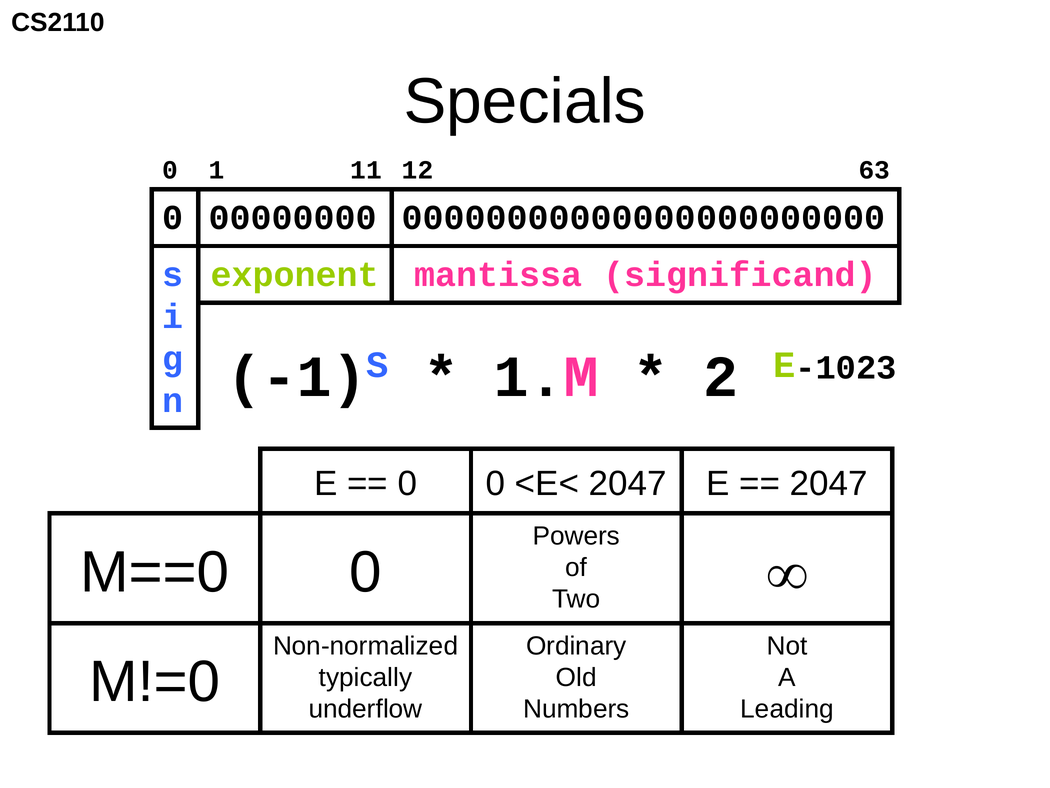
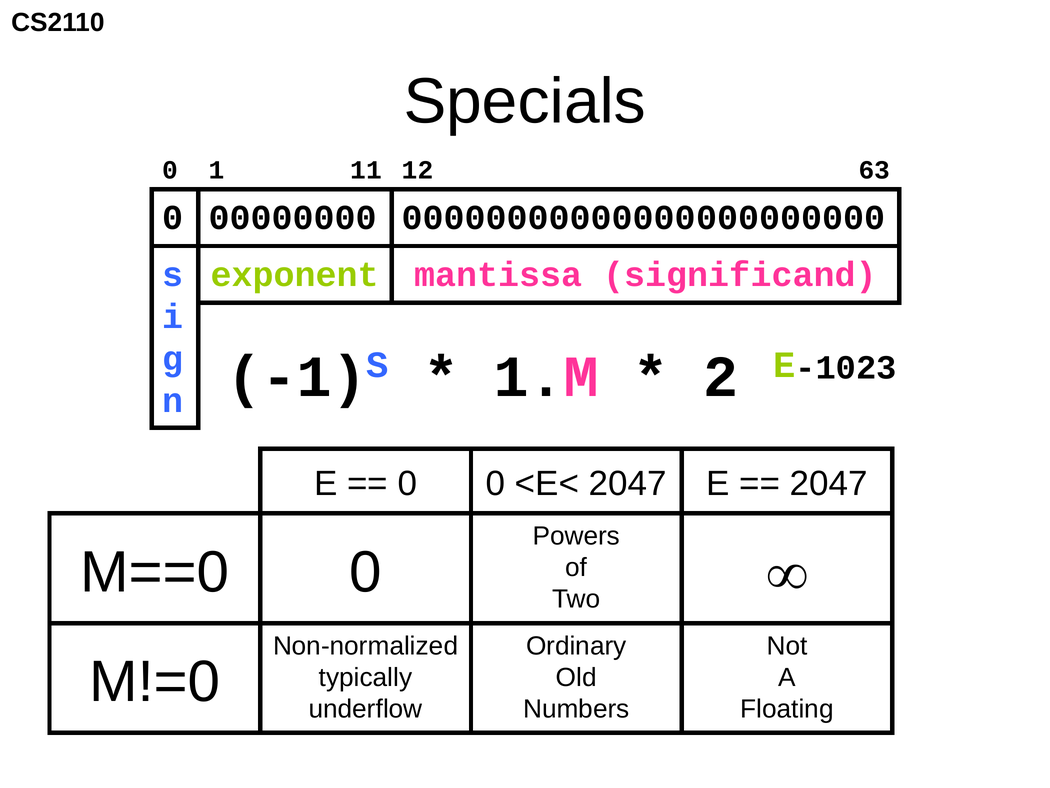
Leading: Leading -> Floating (787, 708)
